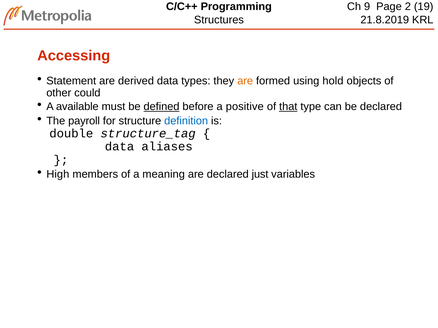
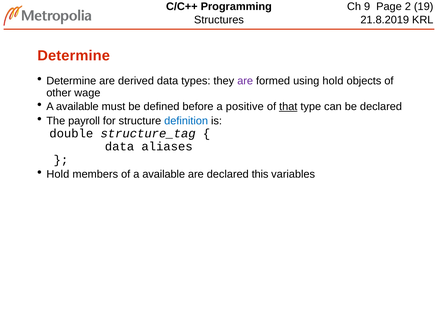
Accessing: Accessing -> Determine (74, 56)
Statement: Statement -> Determine (71, 81)
are colour: orange -> purple (245, 81)
could: could -> wage (87, 93)
defined underline: present -> none (161, 107)
High: High -> Hold (58, 175)
of a meaning: meaning -> available (164, 175)
just: just -> this (260, 175)
